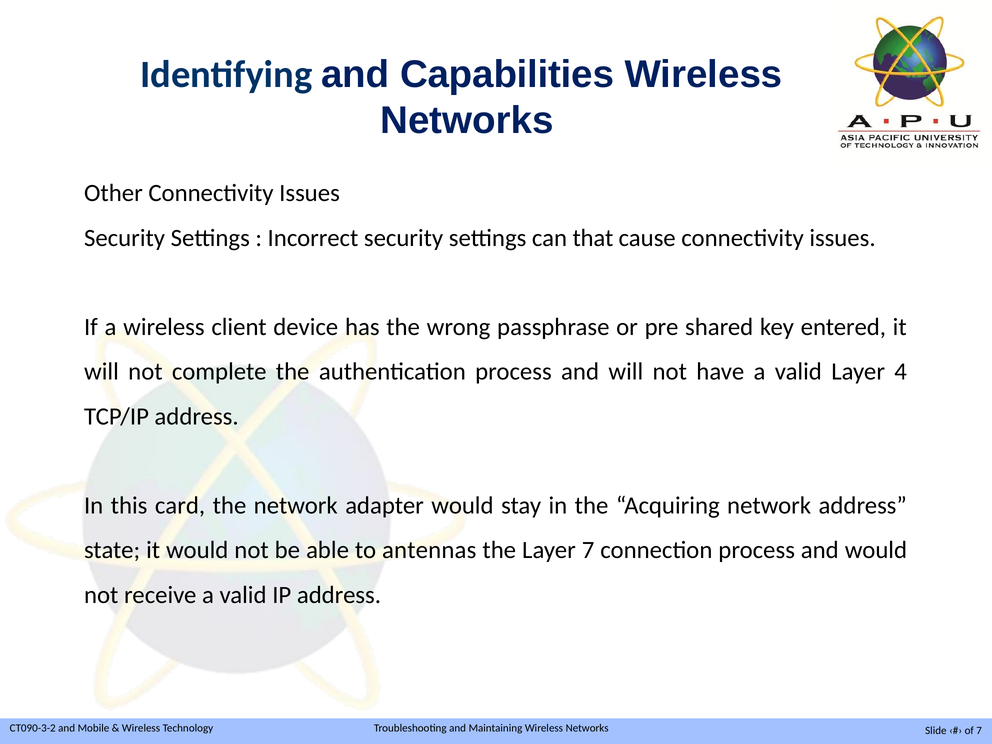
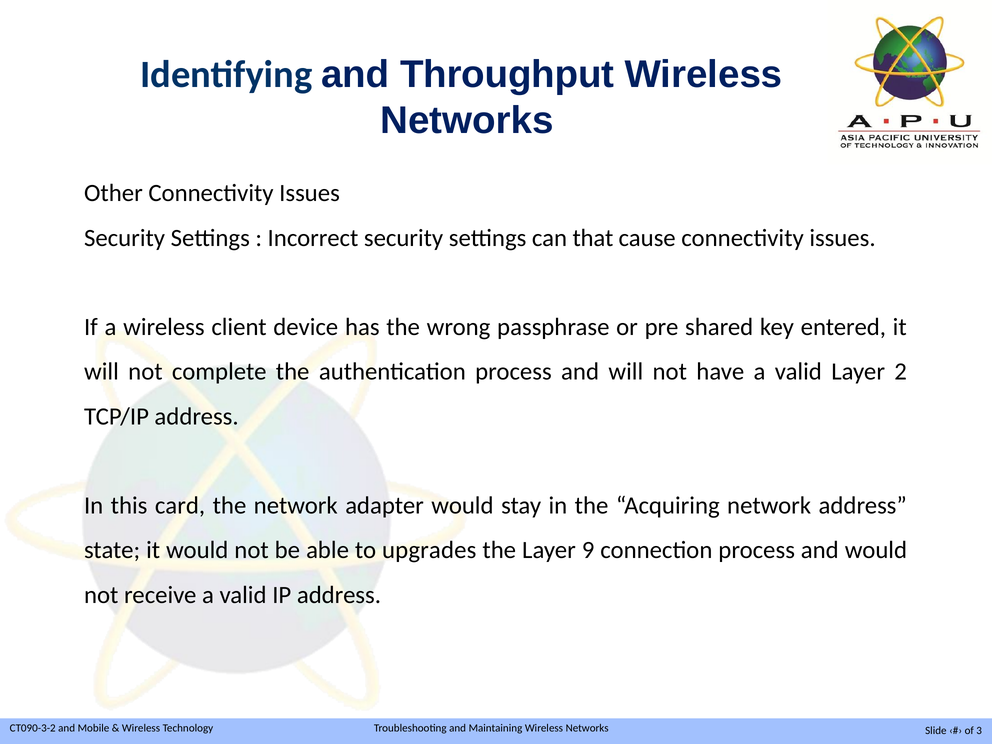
Capabilities: Capabilities -> Throughput (507, 74)
4: 4 -> 2 (901, 372)
antennas: antennas -> upgrades (429, 550)
Layer 7: 7 -> 9 (588, 550)
of 7: 7 -> 3 (979, 731)
